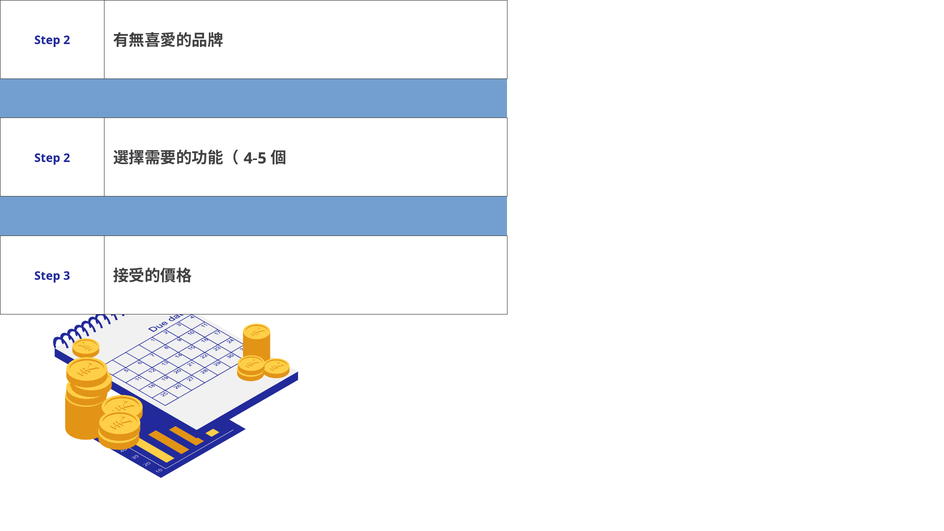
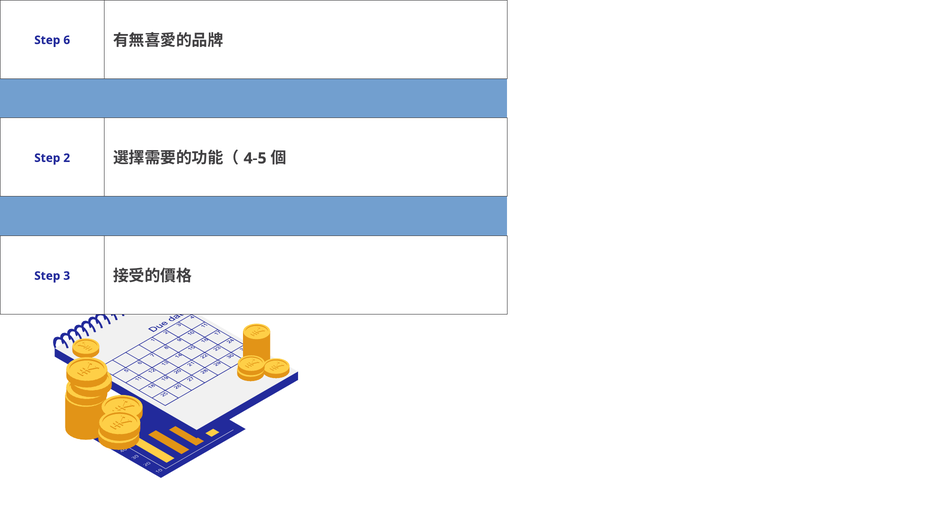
2: 2 -> 6 (67, 40)
